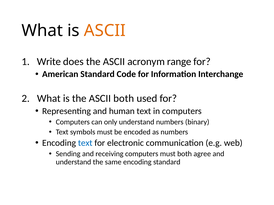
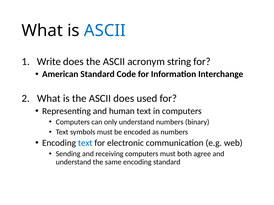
ASCII colour: orange -> blue (105, 31)
range: range -> string (179, 62)
ASCII both: both -> does (124, 99)
